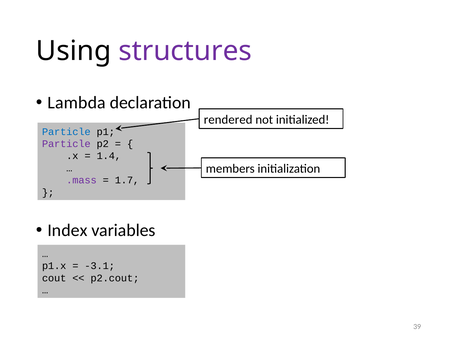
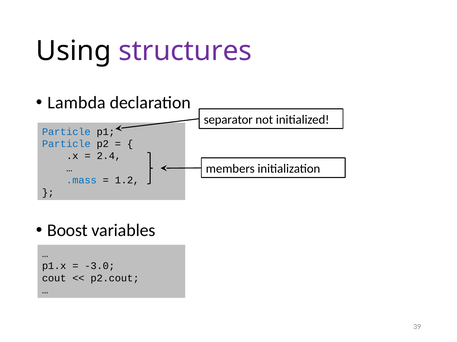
rendered: rendered -> separator (228, 120)
Particle colour: purple -> blue (66, 144)
1.4: 1.4 -> 2.4 (109, 156)
.mass colour: purple -> blue (82, 181)
1.7: 1.7 -> 1.2 (127, 181)
Index: Index -> Boost (68, 231)
-3.1: -3.1 -> -3.0 (100, 267)
